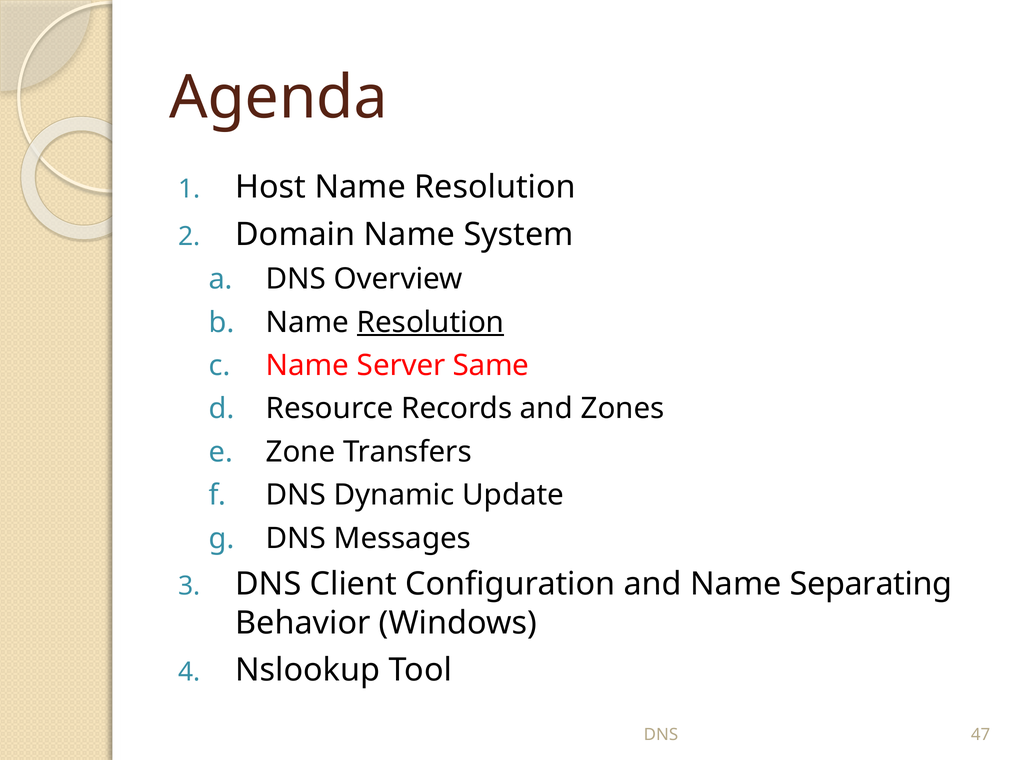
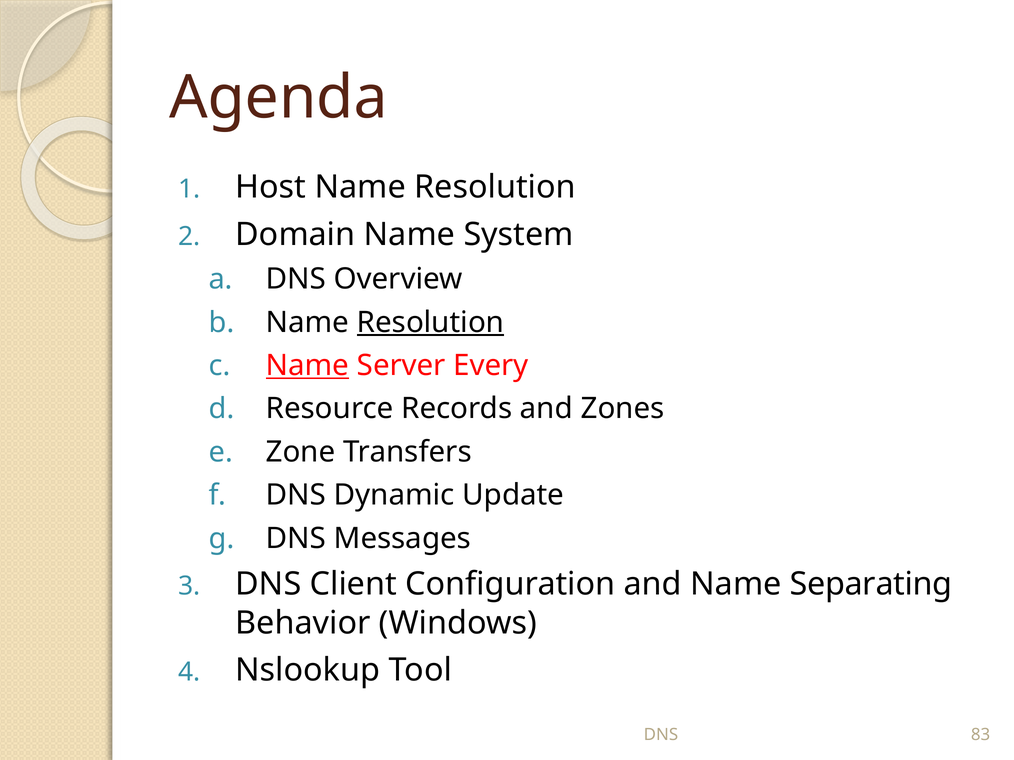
Name underline: none -> present (307, 366)
Same: Same -> Every (491, 366)
47: 47 -> 83 (981, 735)
